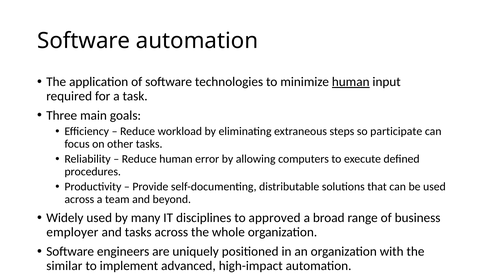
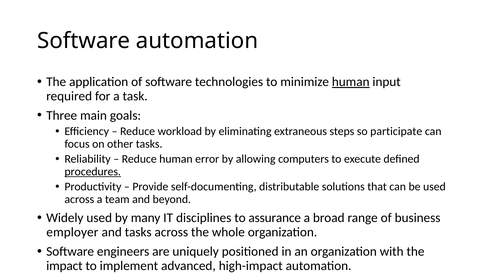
procedures underline: none -> present (93, 172)
approved: approved -> assurance (275, 218)
similar: similar -> impact (64, 266)
